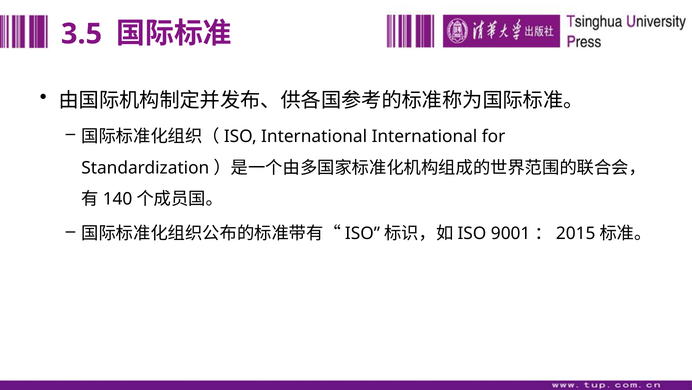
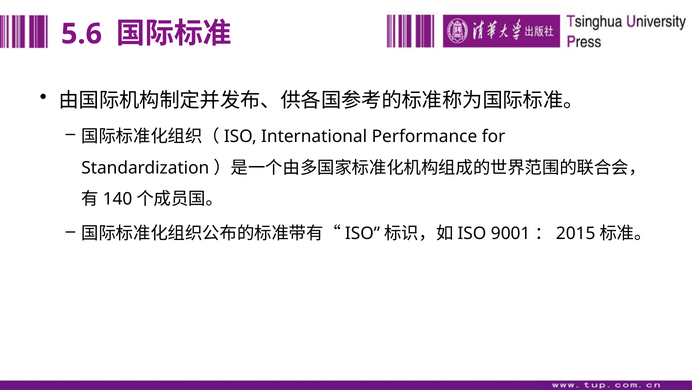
3.5: 3.5 -> 5.6 (82, 34)
International International: International -> Performance (424, 136)
